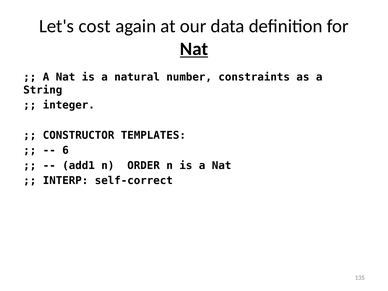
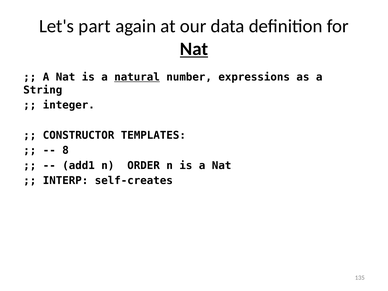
cost: cost -> part (95, 26)
natural underline: none -> present (137, 77)
constraints: constraints -> expressions (254, 77)
6: 6 -> 8 (66, 150)
self-correct: self-correct -> self-creates (134, 181)
